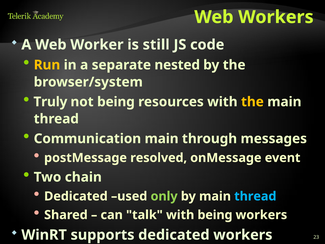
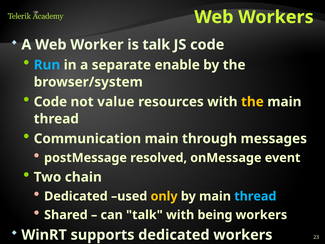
is still: still -> talk (156, 45)
Run colour: yellow -> light blue (47, 65)
nested: nested -> enable (177, 65)
Truly: Truly -> Code (50, 102)
not being: being -> value (116, 102)
only colour: light green -> yellow (164, 196)
